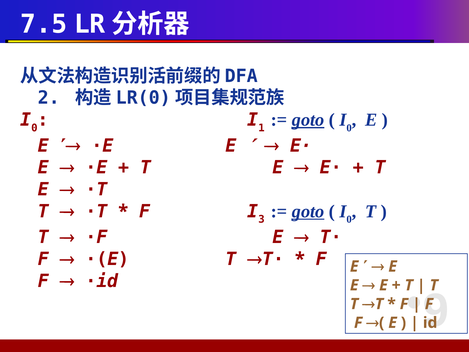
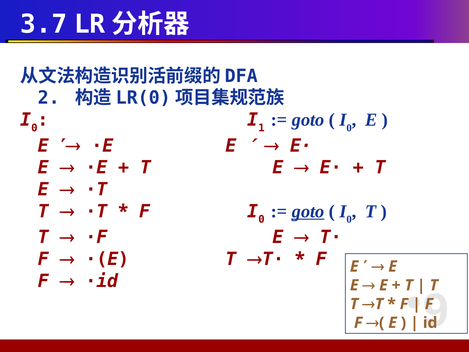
7.5: 7.5 -> 3.7 (44, 24)
goto underline: present -> none (308, 120)
3: 3 -> 0 (261, 219)
